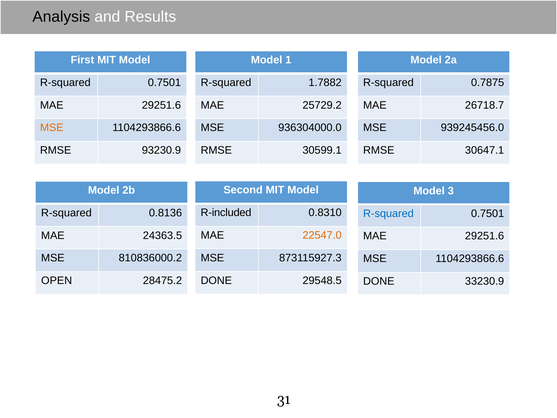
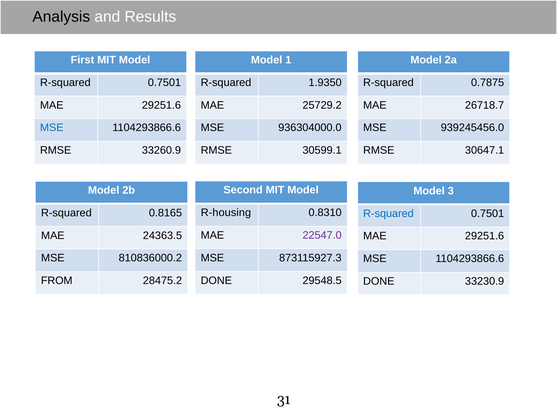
1.7882: 1.7882 -> 1.9350 (325, 82)
MSE colour: orange -> blue (52, 128)
93230.9: 93230.9 -> 33260.9 (161, 150)
R-included: R-included -> R-housing (226, 213)
0.8136: 0.8136 -> 0.8165 (165, 213)
22547.0 colour: orange -> purple (322, 235)
OPEN: OPEN -> FROM (57, 280)
